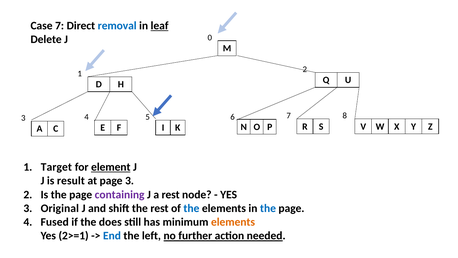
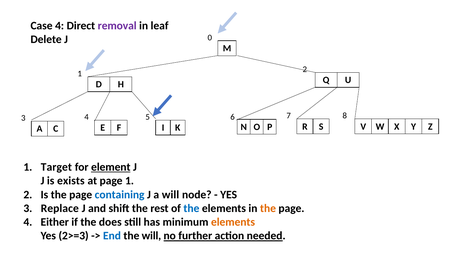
Case 7: 7 -> 4 (60, 26)
removal colour: blue -> purple (117, 26)
leaf underline: present -> none (160, 26)
result: result -> exists (71, 181)
page 3: 3 -> 1 (130, 181)
containing colour: purple -> blue (120, 194)
a rest: rest -> will (171, 194)
Original: Original -> Replace (60, 208)
the colour: blue -> orange (268, 208)
Fused: Fused -> Either (55, 222)
2>=1: 2>=1 -> 2>=3 (74, 236)
the left: left -> will (151, 236)
